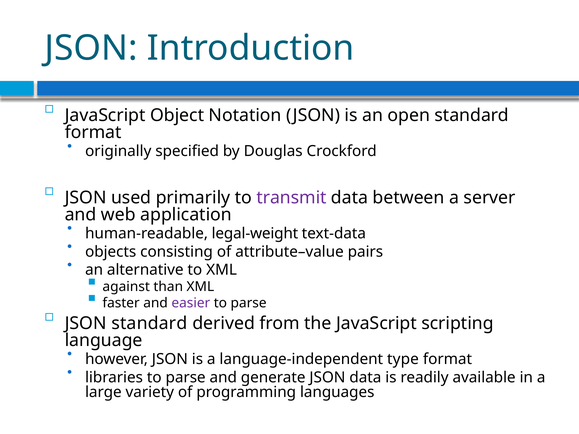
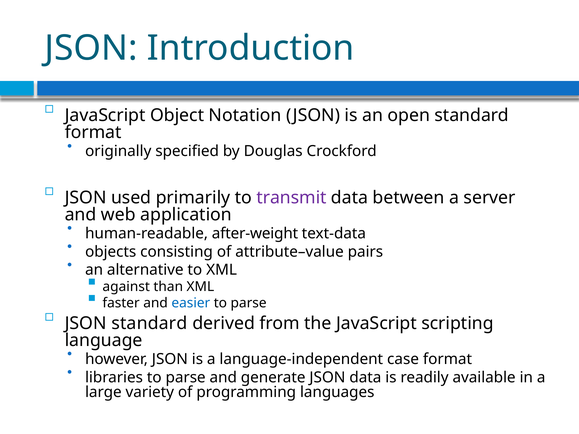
legal-weight: legal-weight -> after-weight (255, 234)
easier colour: purple -> blue (191, 303)
type: type -> case (403, 359)
